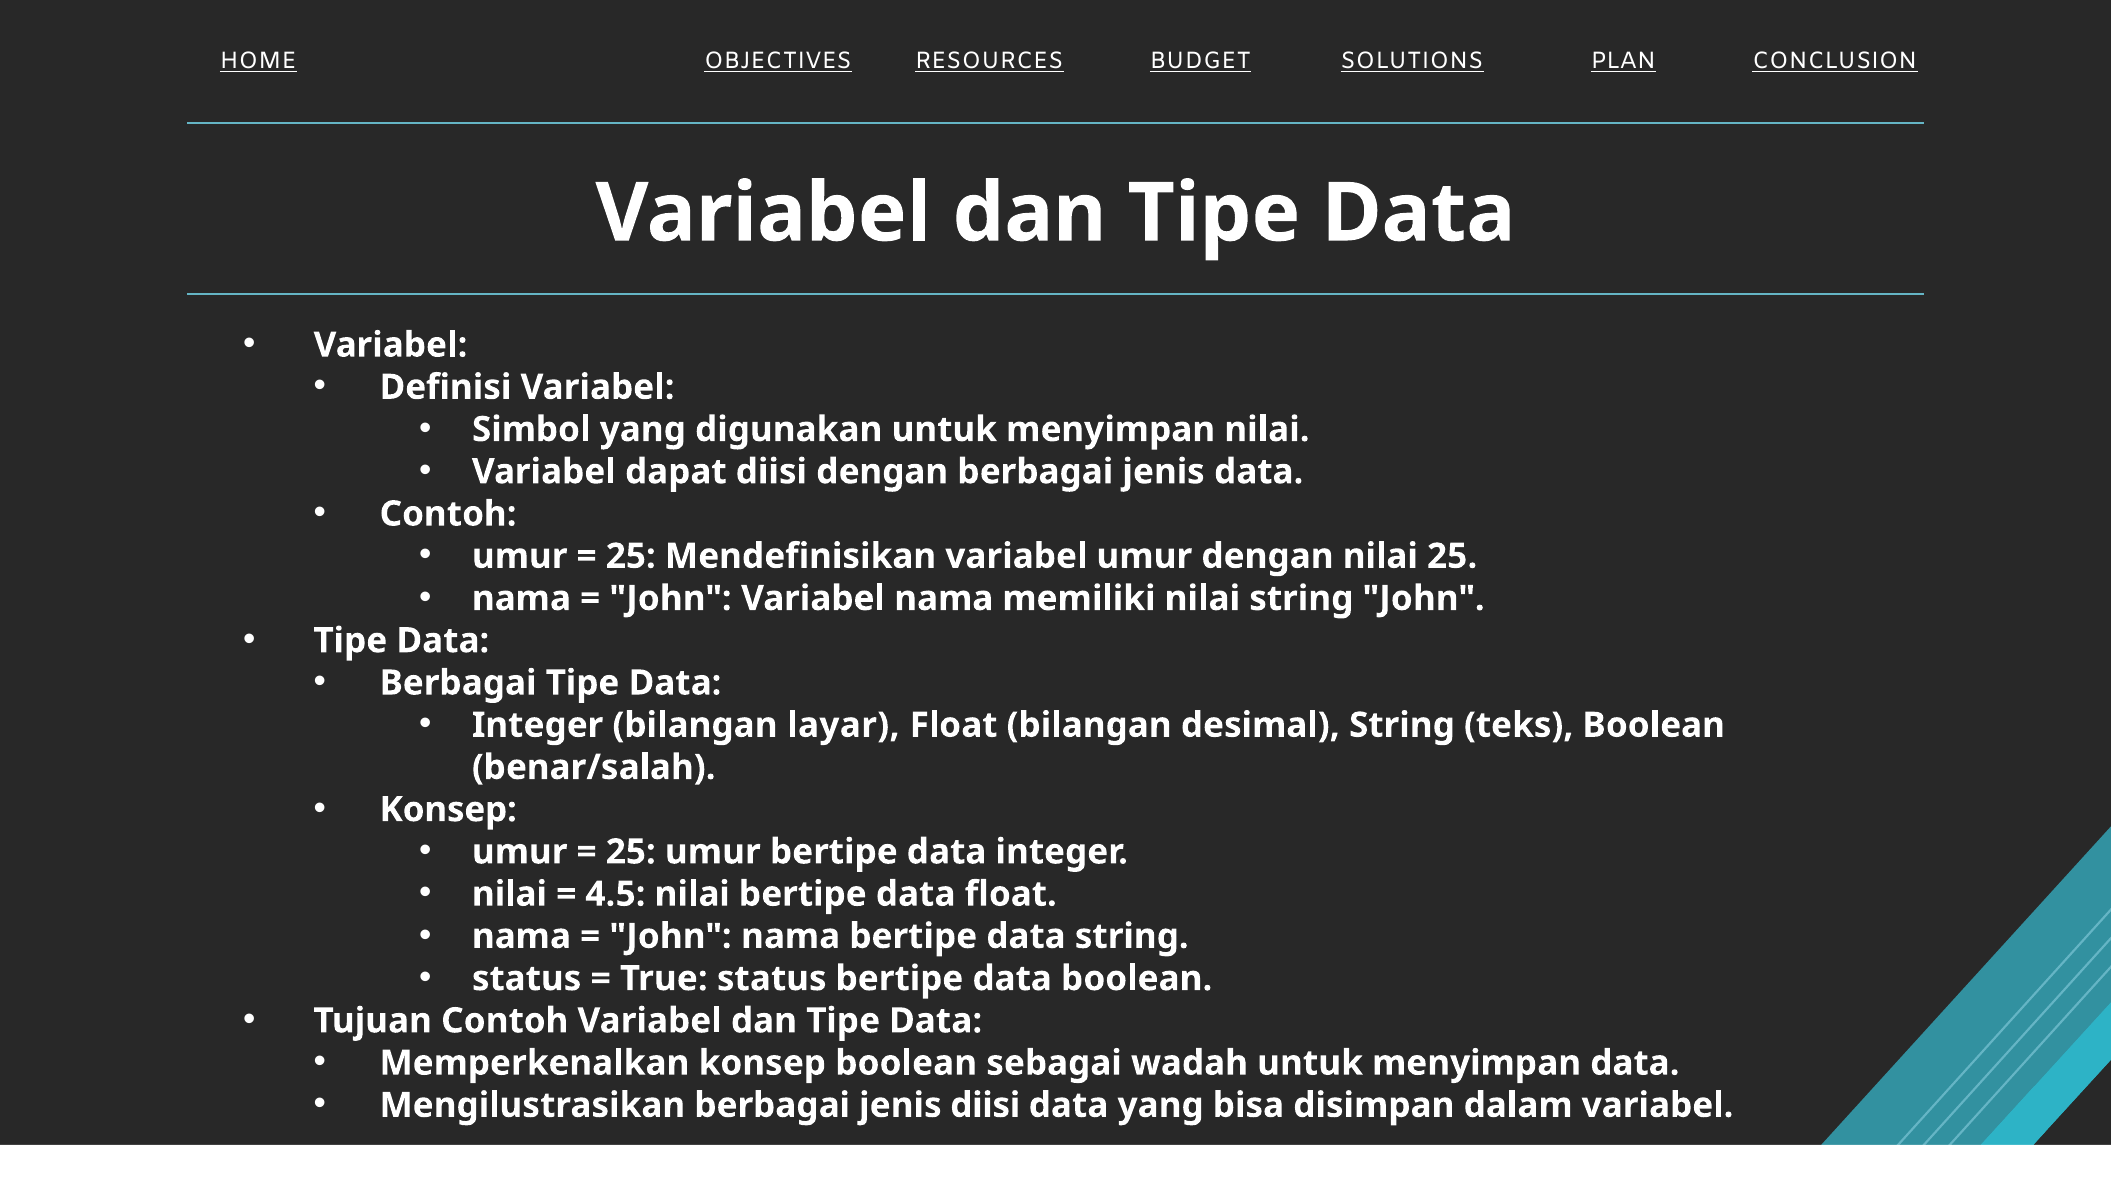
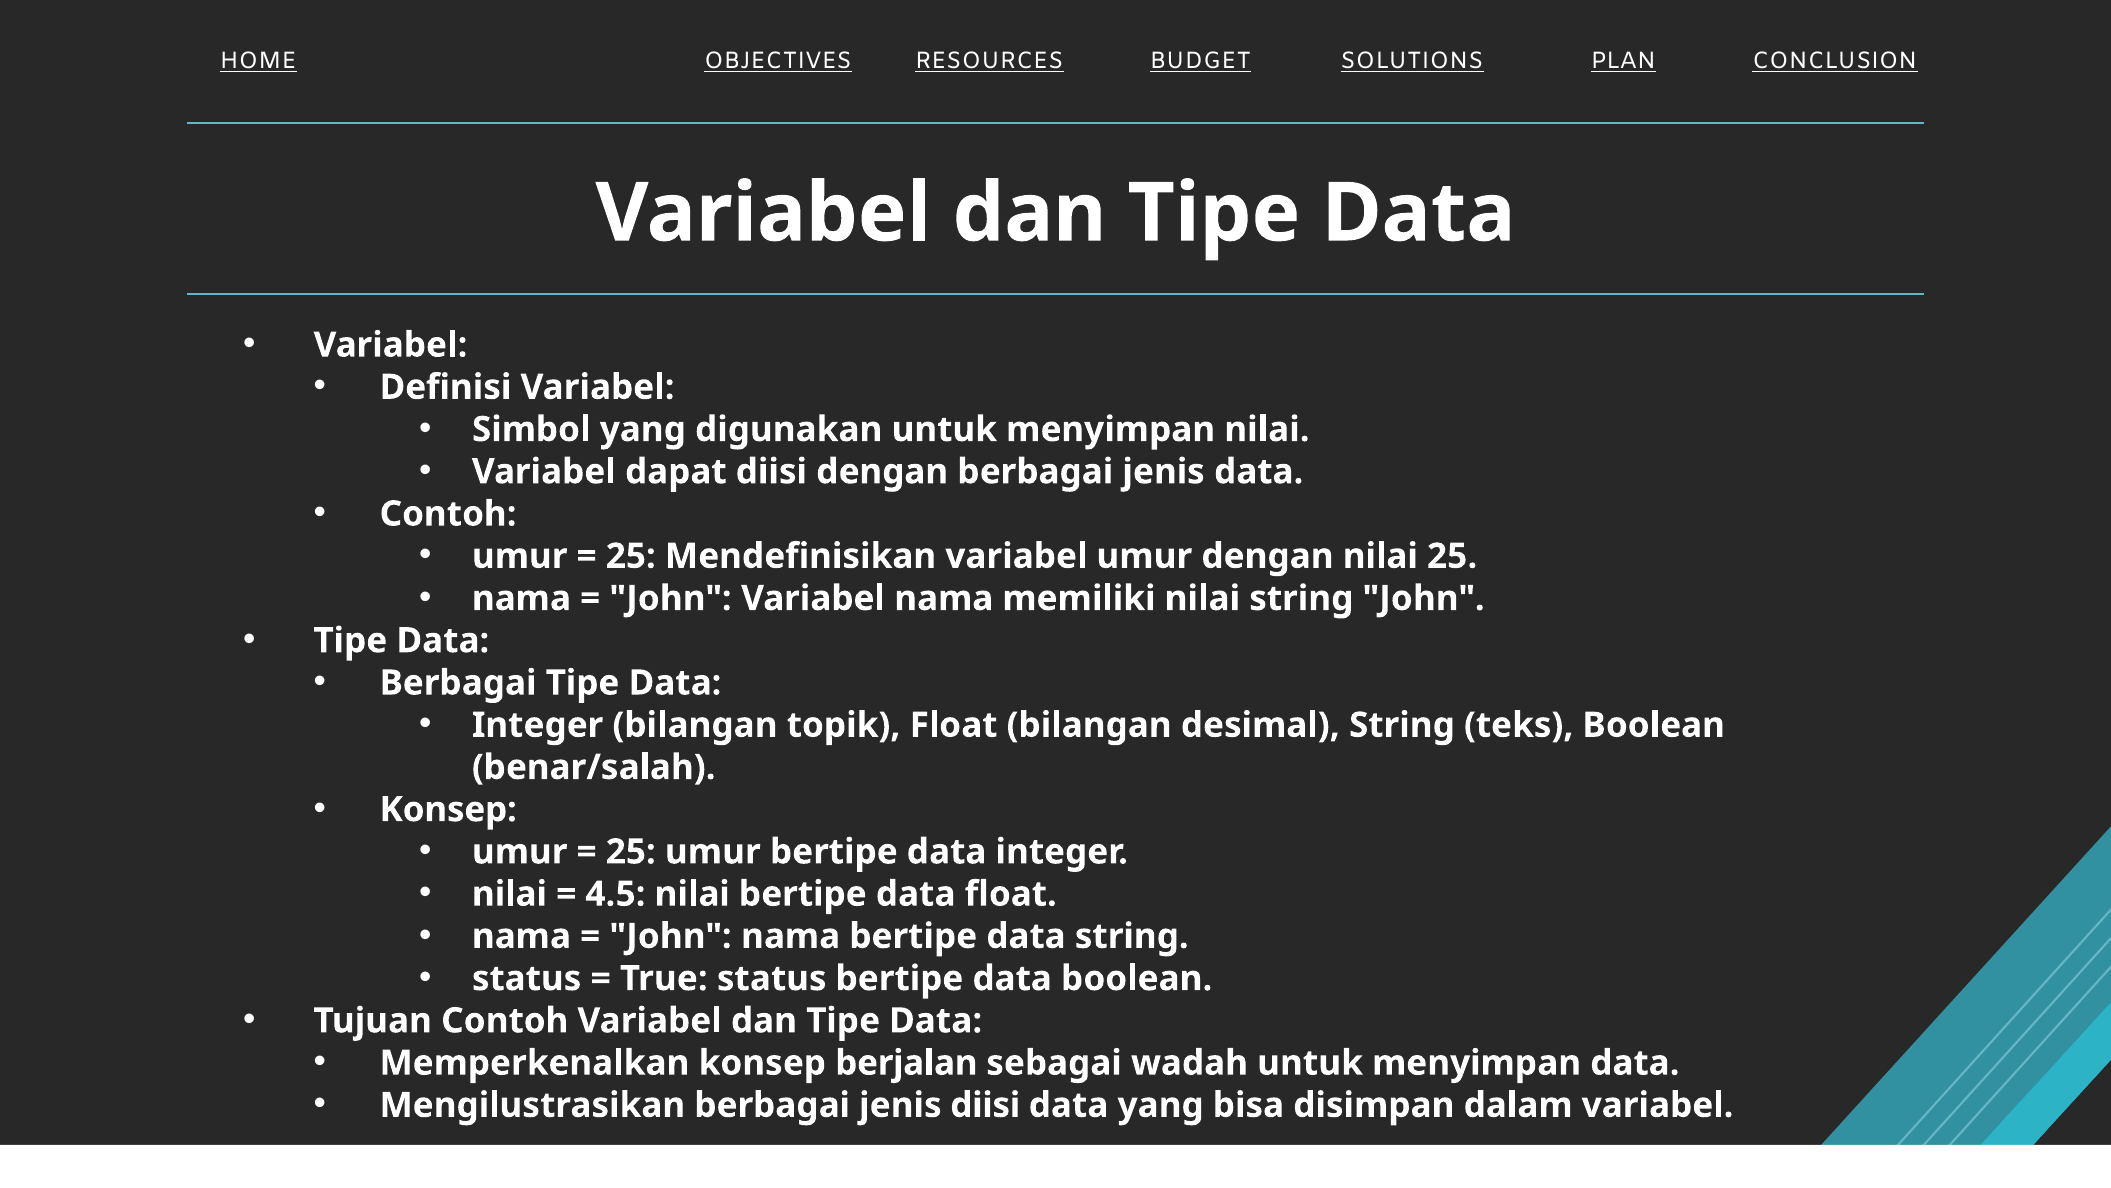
layar: layar -> topik (844, 725)
konsep boolean: boolean -> berjalan (906, 1063)
